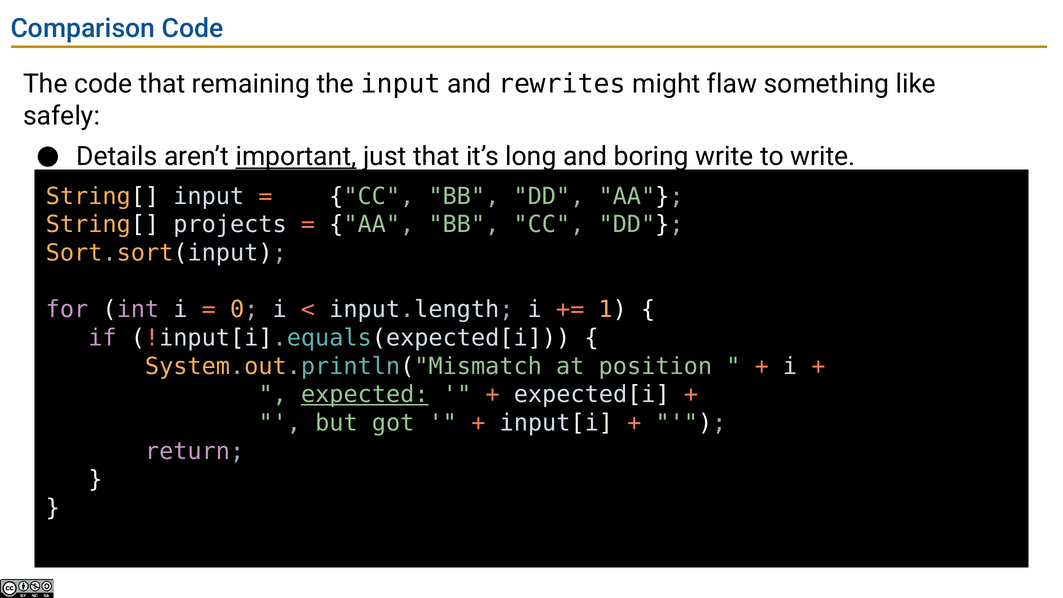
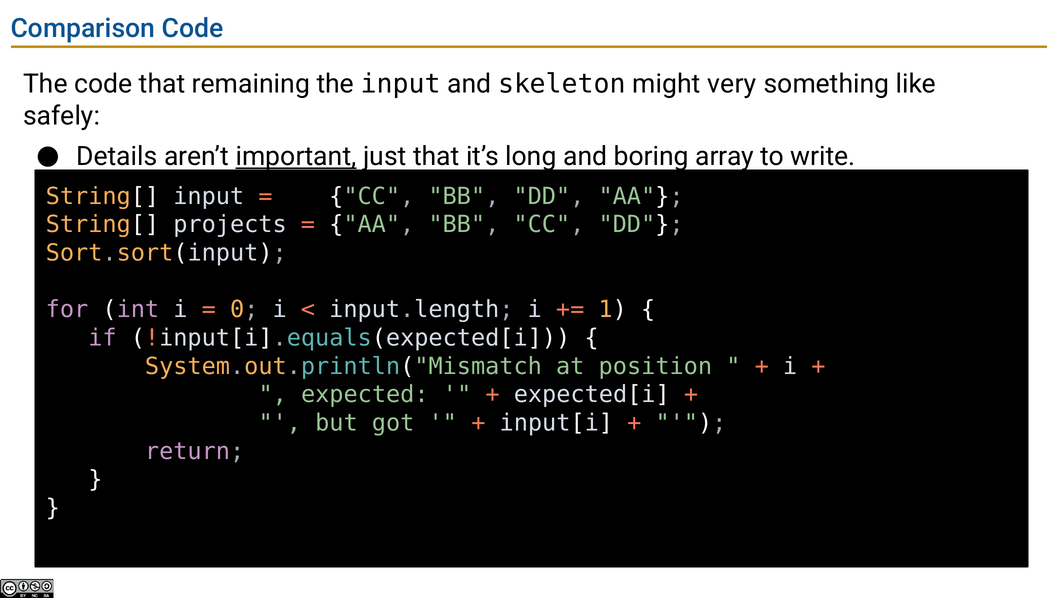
rewrites: rewrites -> skeleton (562, 84)
flaw: flaw -> very (732, 84)
boring write: write -> array (725, 157)
expected underline: present -> none (365, 395)
